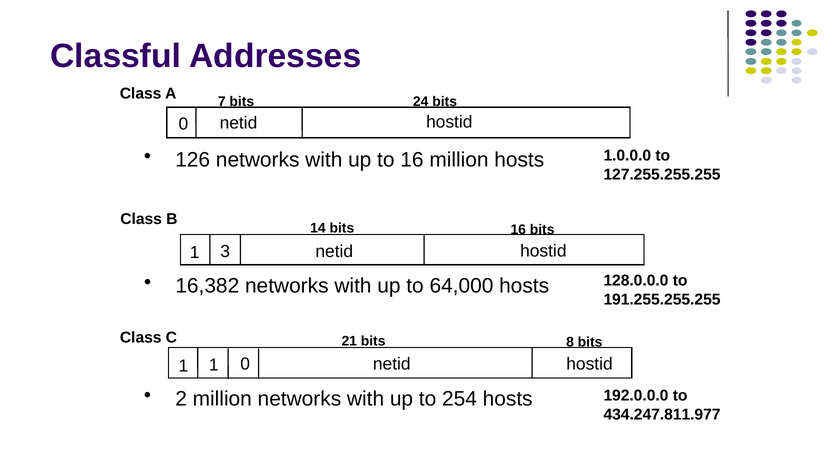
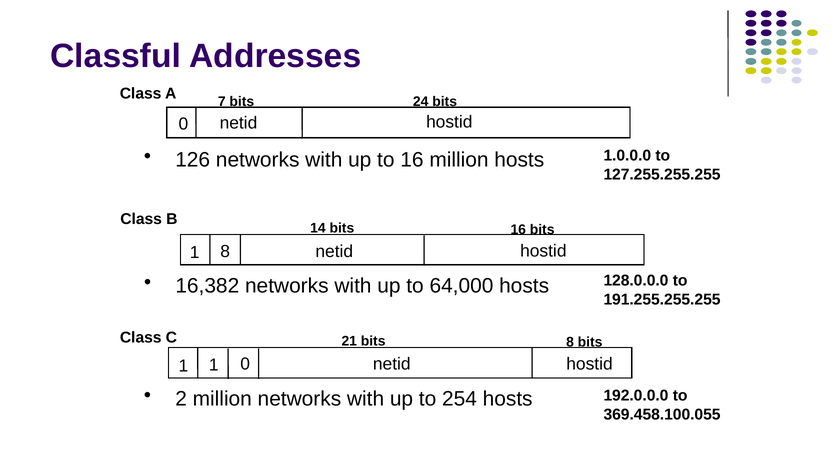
1 3: 3 -> 8 (225, 252)
434.247.811.977: 434.247.811.977 -> 369.458.100.055 (662, 415)
